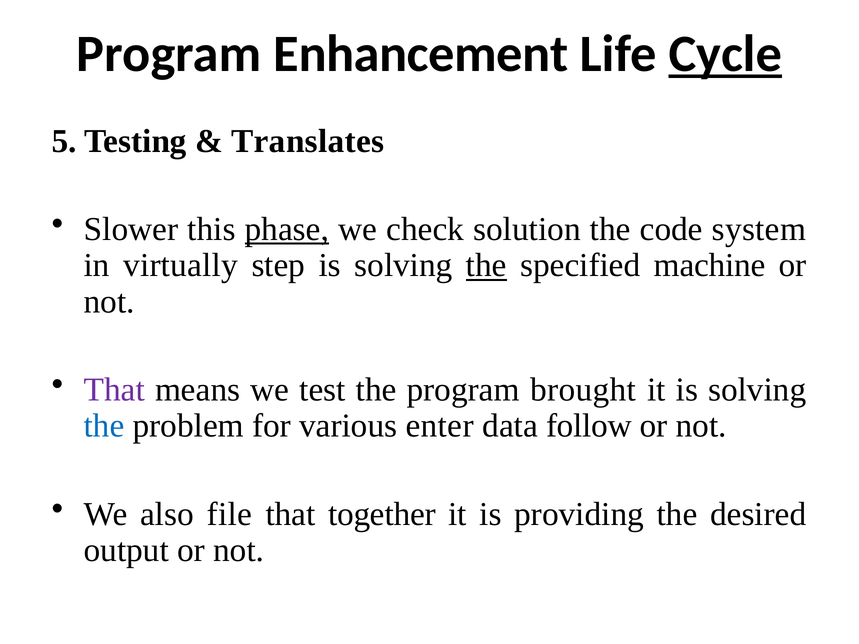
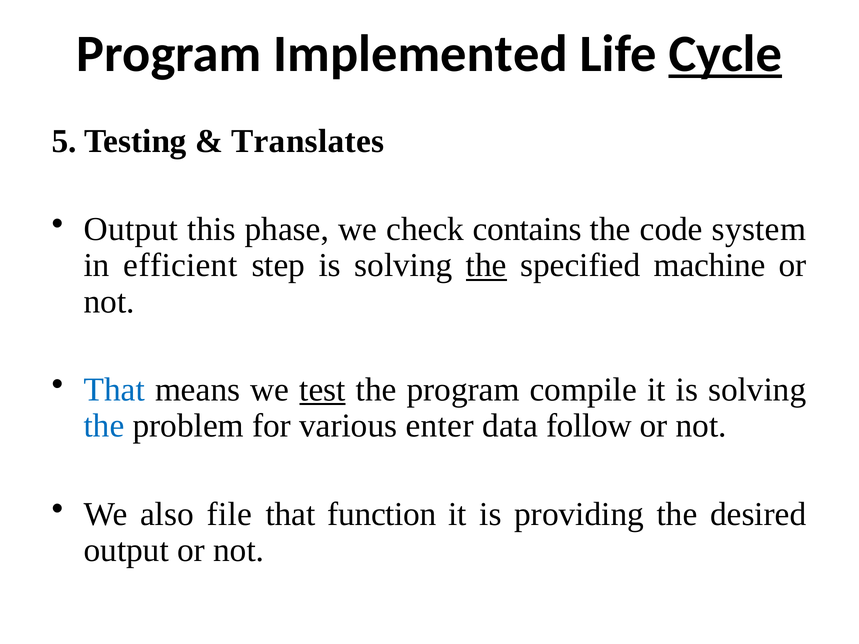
Enhancement: Enhancement -> Implemented (421, 54)
Slower: Slower -> Output (131, 229)
phase underline: present -> none (287, 229)
solution: solution -> contains (527, 229)
virtually: virtually -> efficient (180, 266)
That colour: purple -> blue (114, 390)
test underline: none -> present (323, 390)
brought: brought -> compile (583, 390)
together: together -> function (382, 514)
